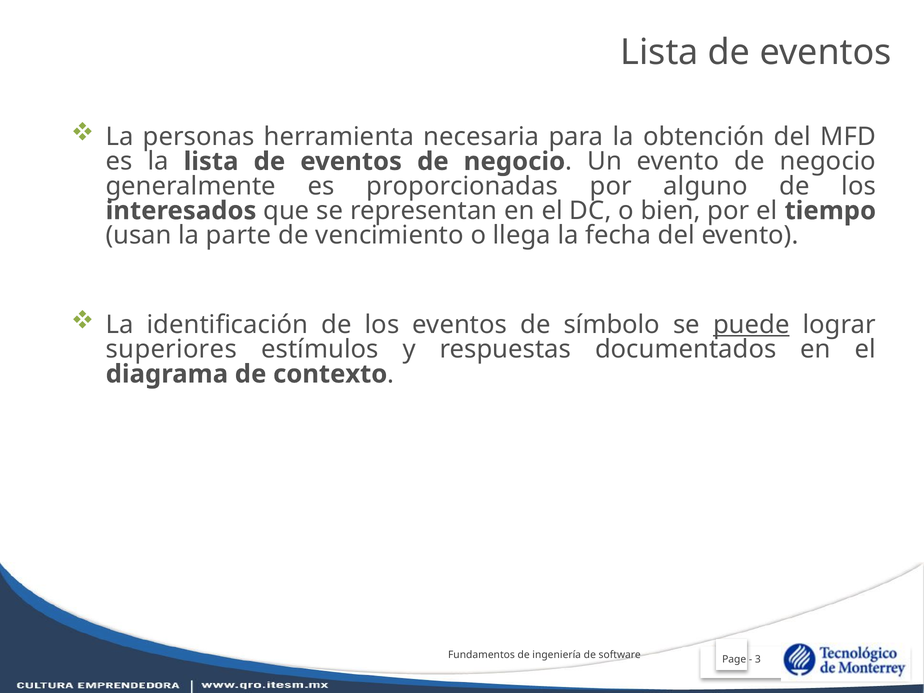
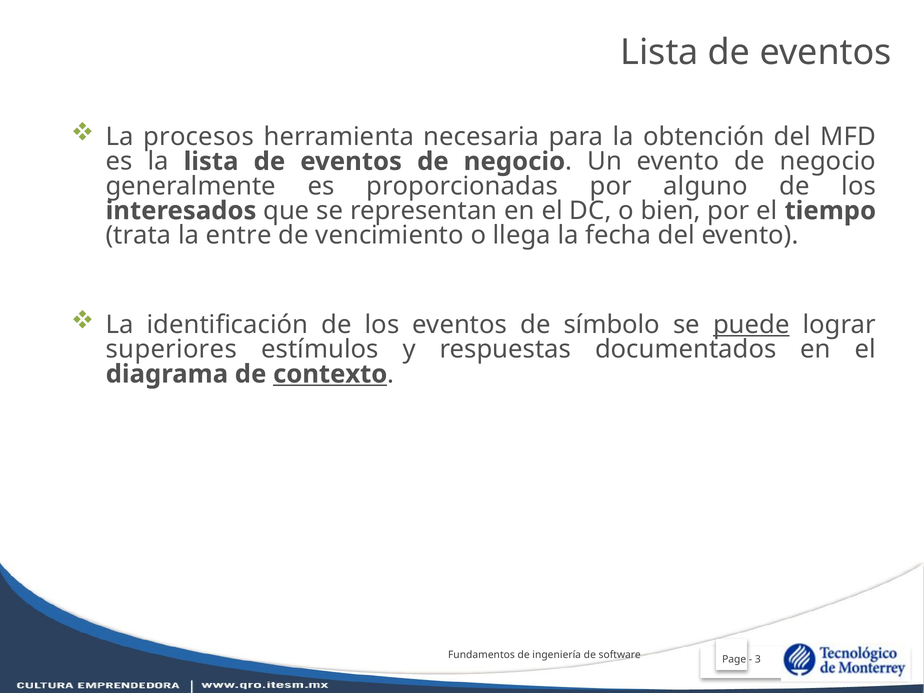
personas: personas -> procesos (199, 137)
usan: usan -> trata (139, 235)
parte: parte -> entre (239, 235)
contexto underline: none -> present (330, 374)
